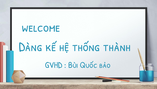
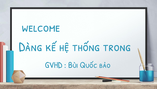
thành: thành -> trong (117, 46)
